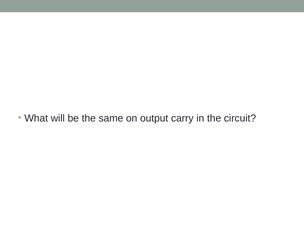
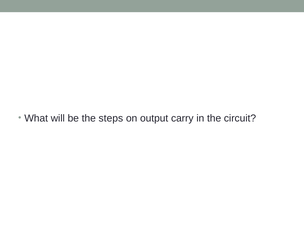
same: same -> steps (111, 118)
